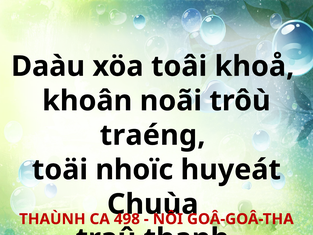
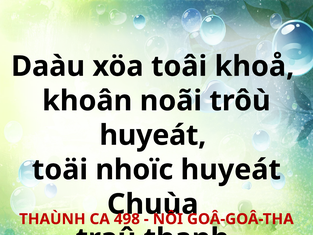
traéng: traéng -> huyeát (153, 135)
